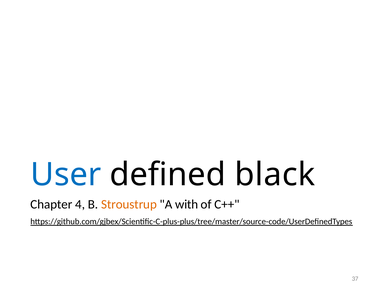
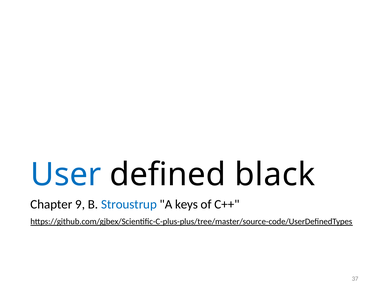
4: 4 -> 9 (80, 204)
Stroustrup colour: orange -> blue (129, 204)
with: with -> keys (187, 204)
